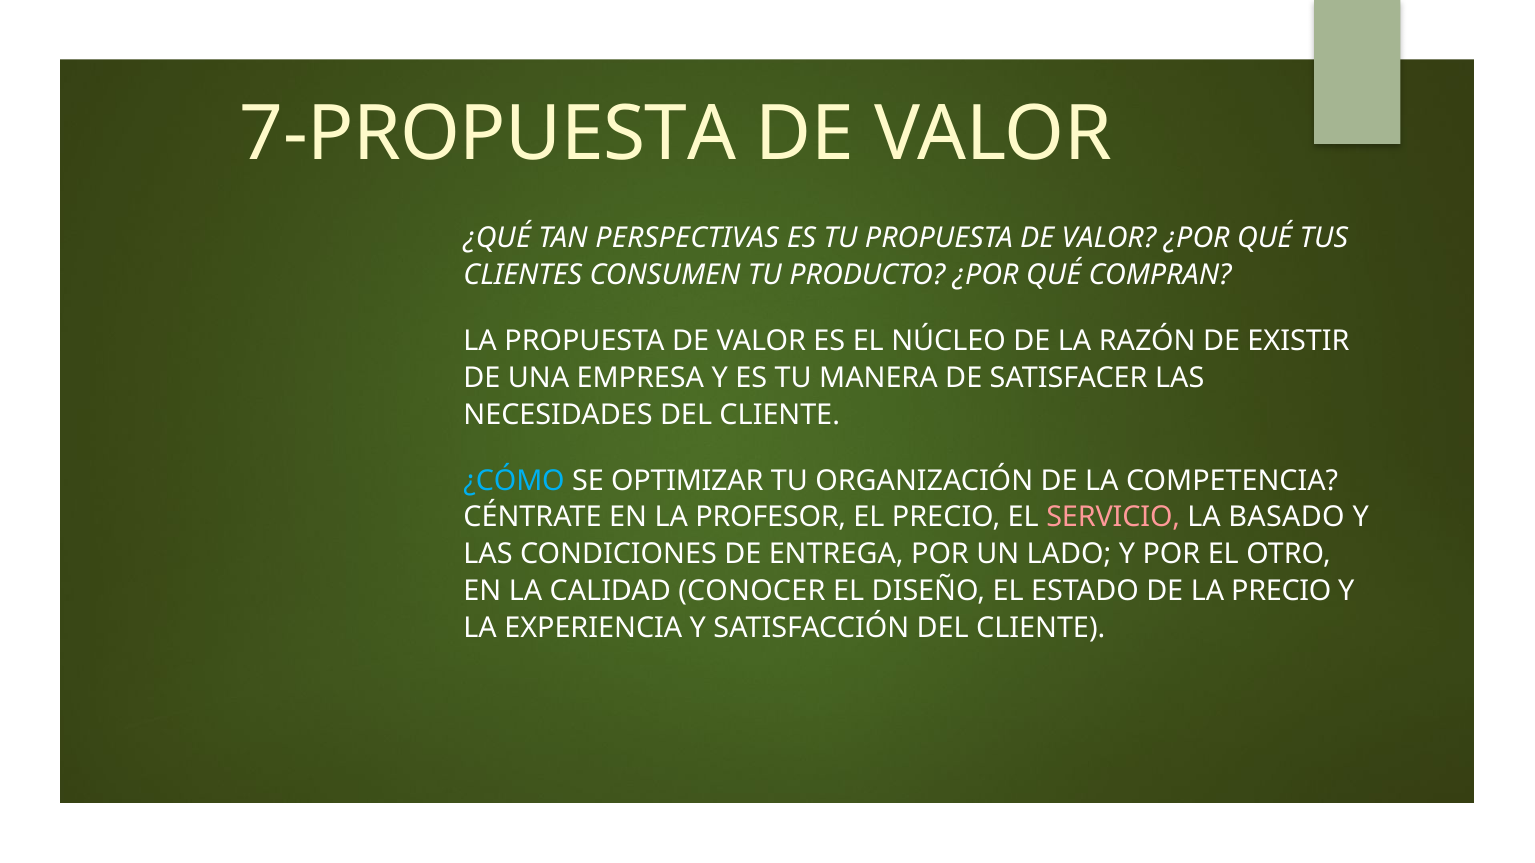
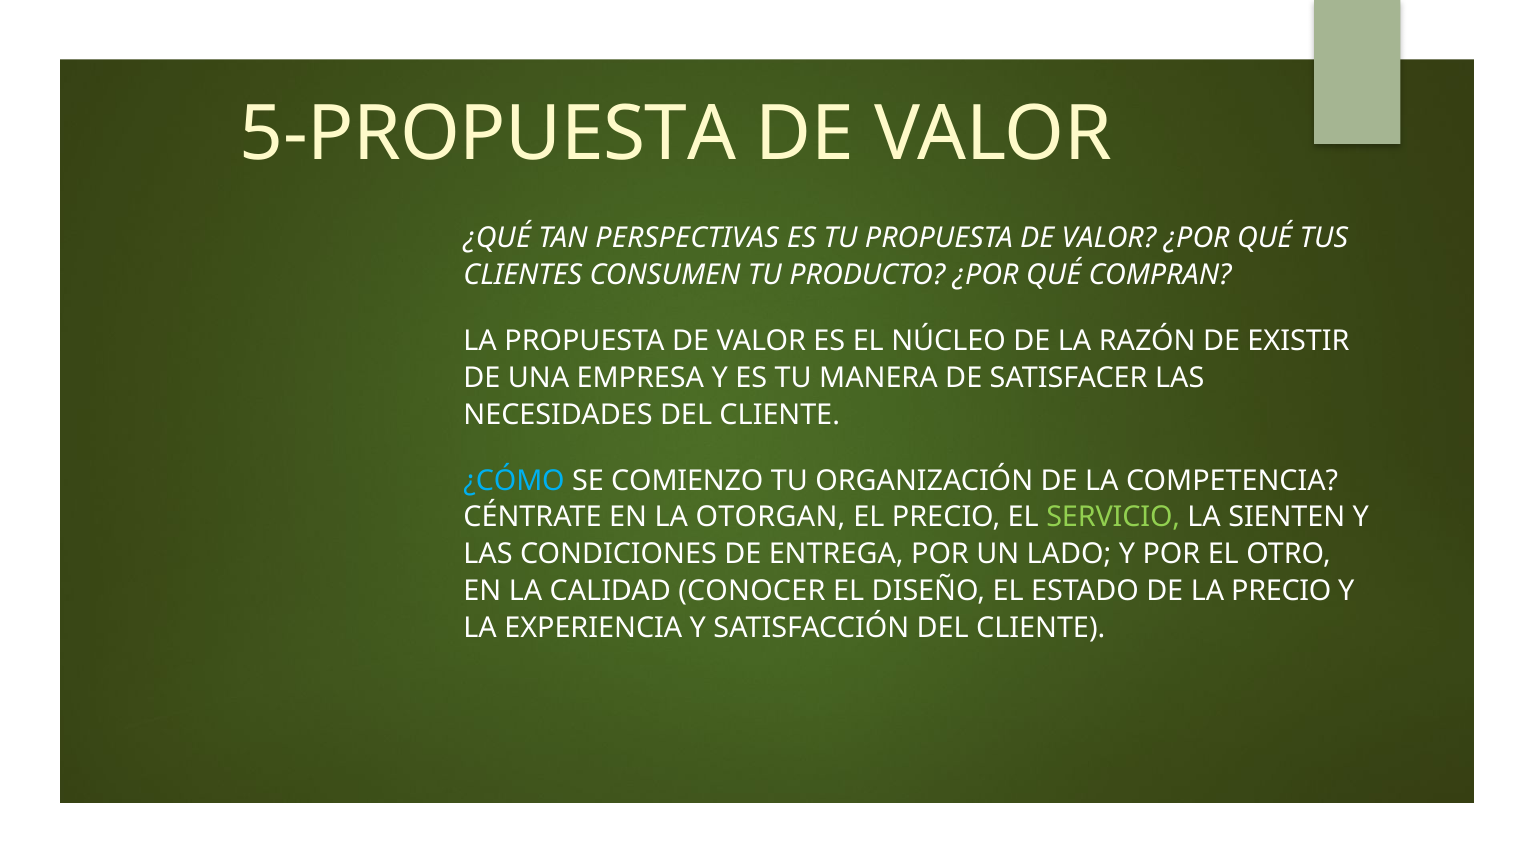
7-PROPUESTA: 7-PROPUESTA -> 5-PROPUESTA (488, 134)
OPTIMIZAR: OPTIMIZAR -> COMIENZO (687, 481)
PROFESOR: PROFESOR -> OTORGAN (771, 518)
SERVICIO colour: pink -> light green (1113, 518)
BASADO: BASADO -> SIENTEN (1287, 518)
